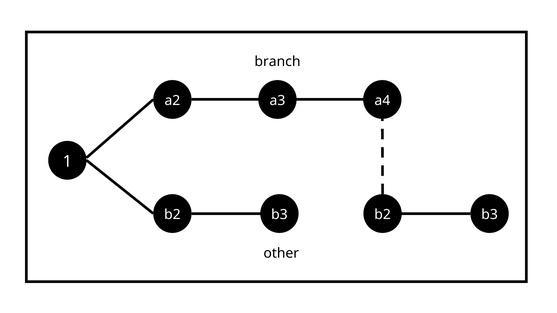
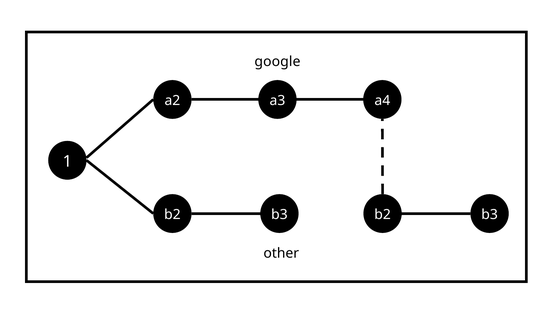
branch: branch -> google (277, 62)
